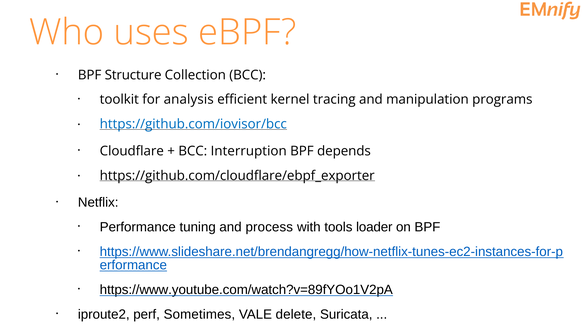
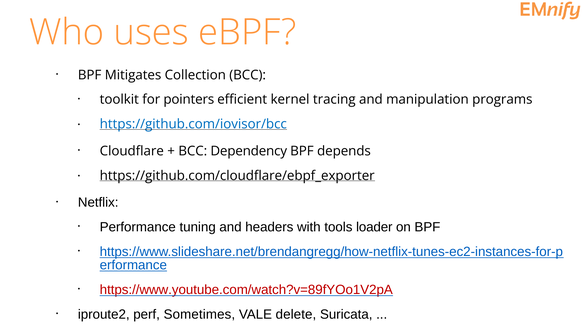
Structure: Structure -> Mitigates (133, 75)
analysis: analysis -> pointers (189, 99)
Interruption: Interruption -> Dependency (249, 151)
process: process -> headers (269, 227)
https://www.youtube.com/watch?v=89fYOo1V2pA colour: black -> red (246, 289)
